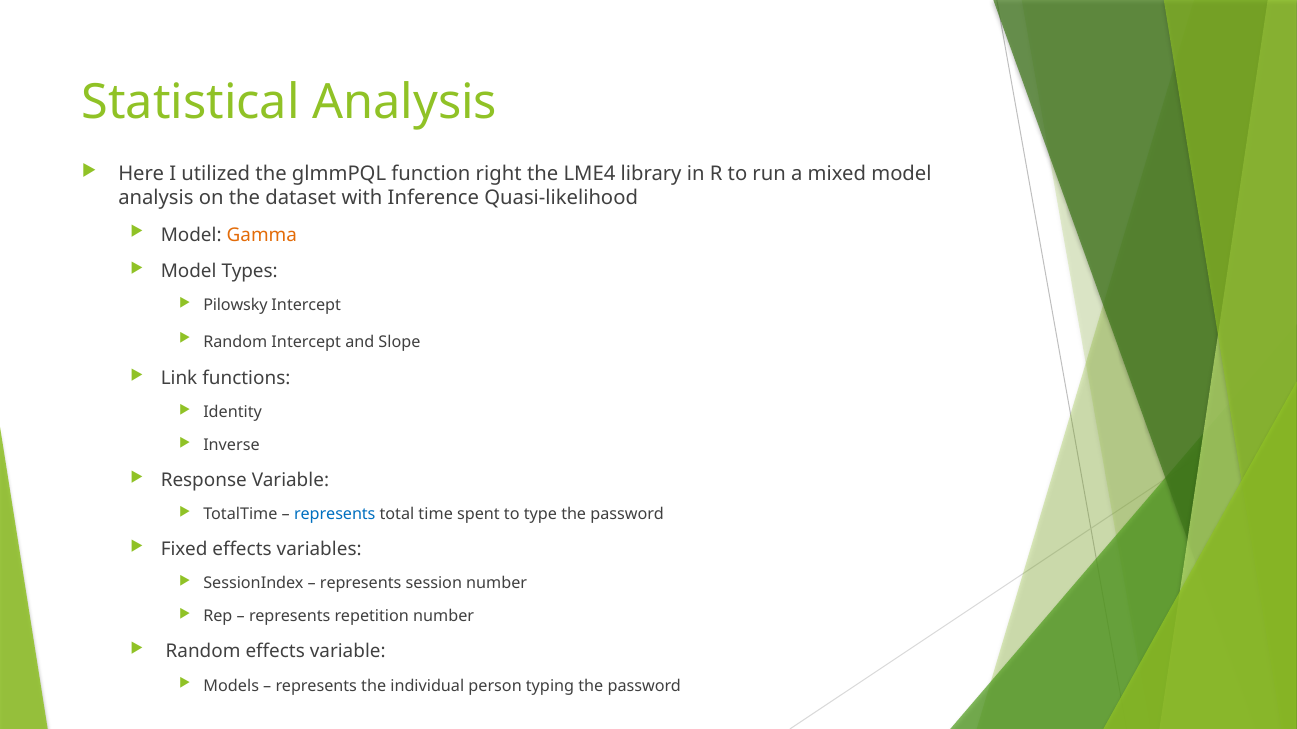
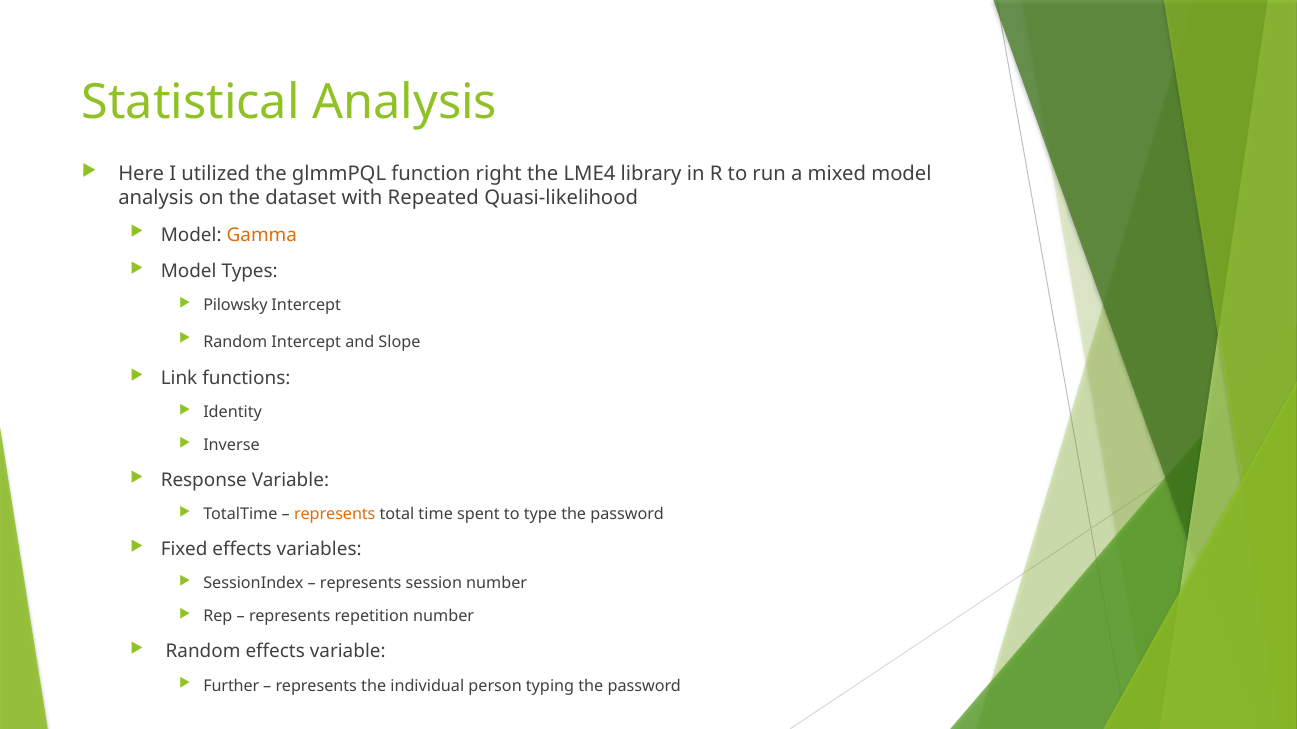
Inference: Inference -> Repeated (433, 198)
represents colour: blue -> orange (335, 515)
Models: Models -> Further (231, 686)
